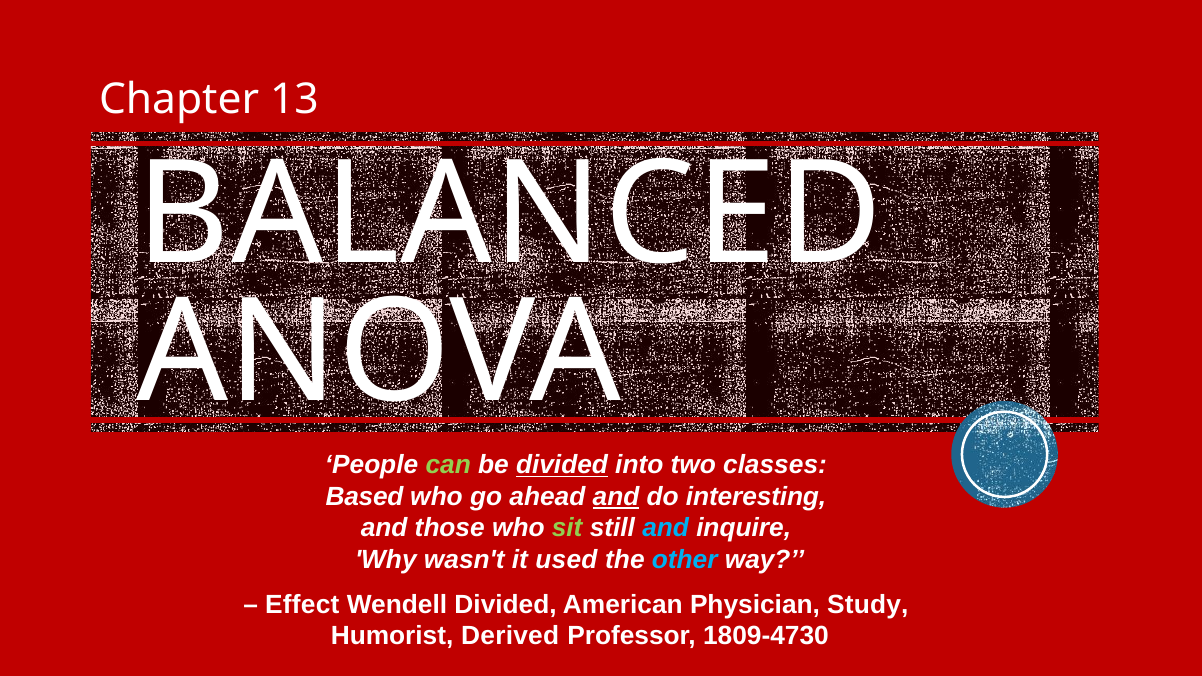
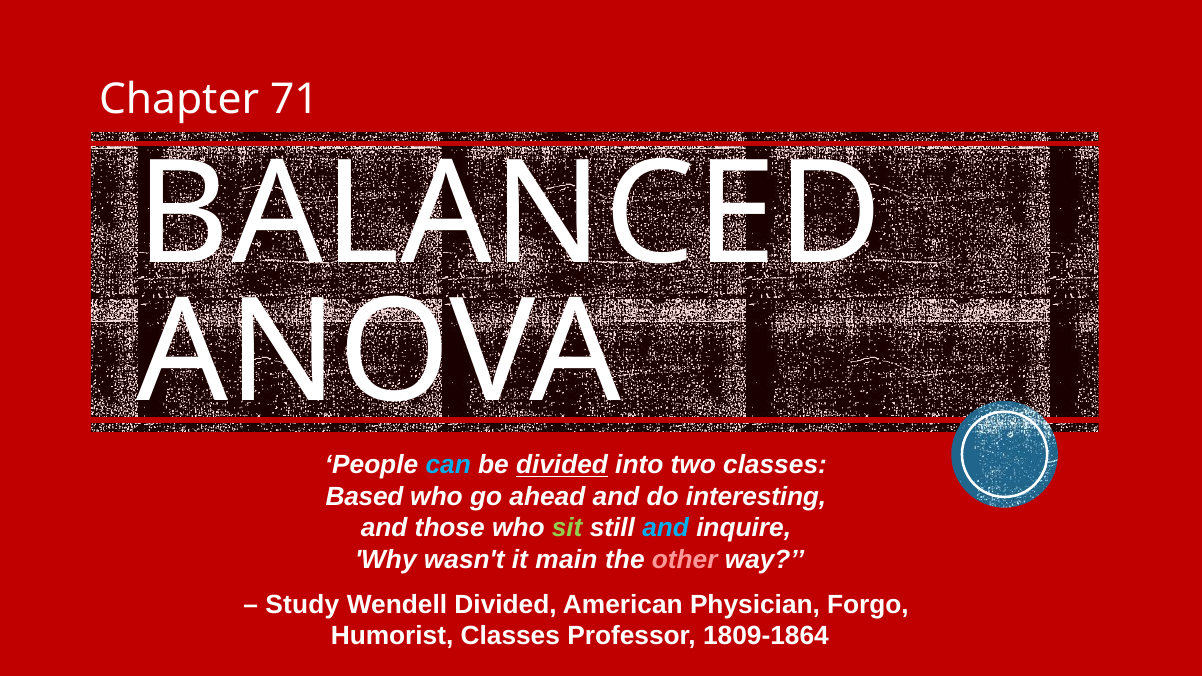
13: 13 -> 71 (294, 100)
can colour: light green -> light blue (448, 465)
and underline: present -> none (616, 497)
used: used -> main (566, 560)
other colour: light blue -> pink (685, 560)
Effect: Effect -> Study (302, 605)
Study: Study -> Forgo (868, 605)
Humorist Derived: Derived -> Classes (510, 636)
1809-4730: 1809-4730 -> 1809-1864 (766, 636)
